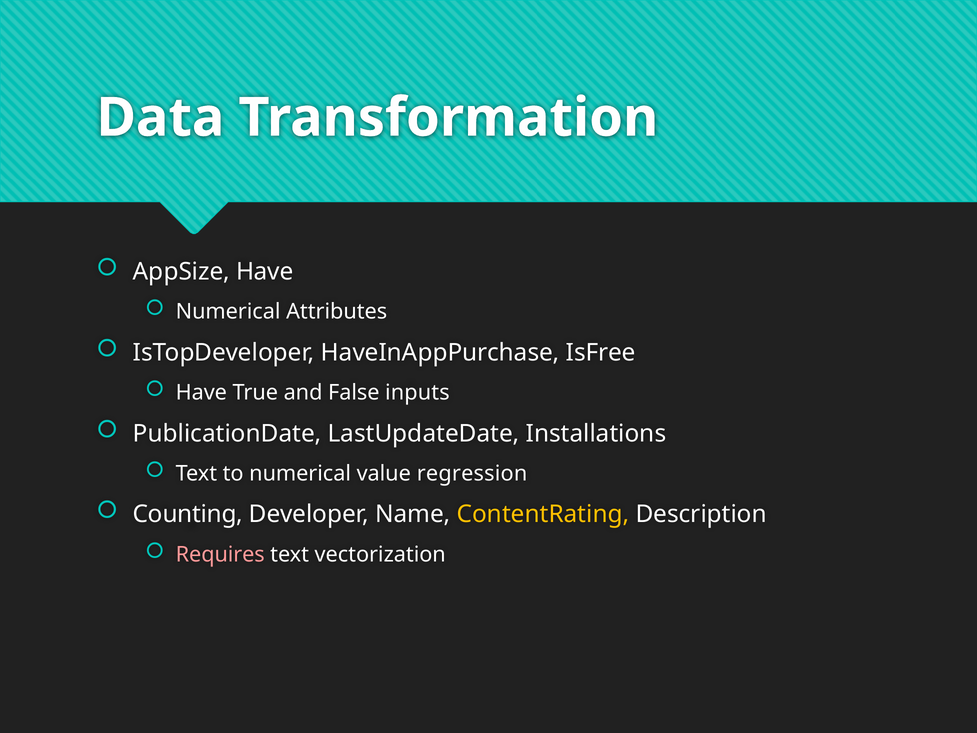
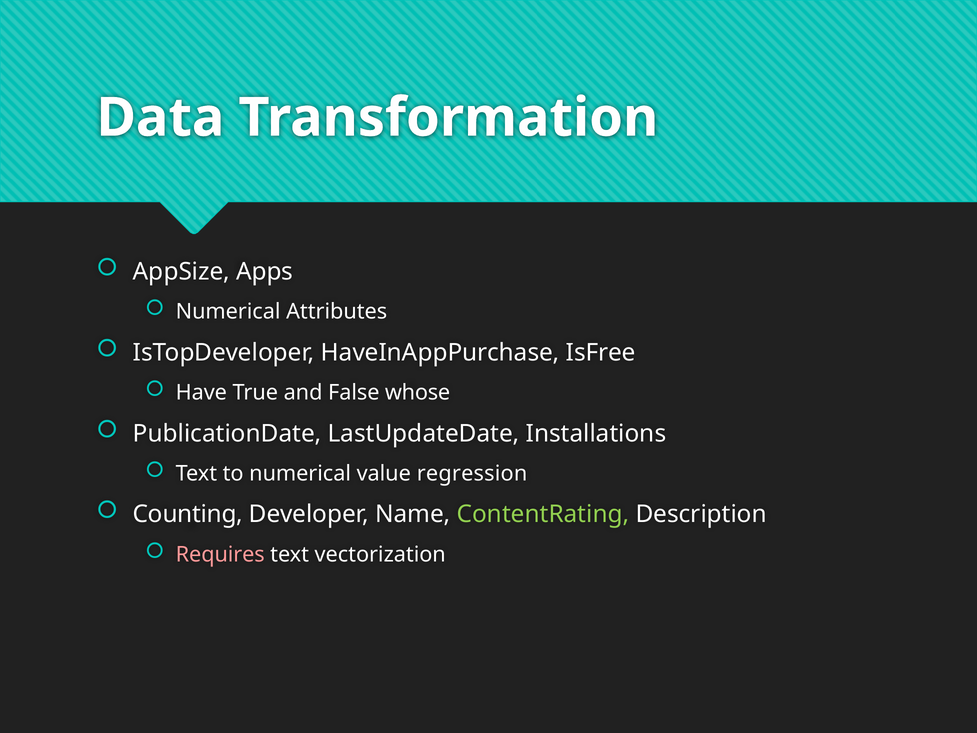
AppSize Have: Have -> Apps (265, 272)
inputs: inputs -> whose (418, 392)
ContentRating colour: yellow -> light green (543, 514)
